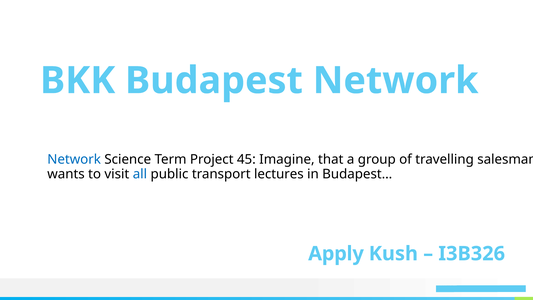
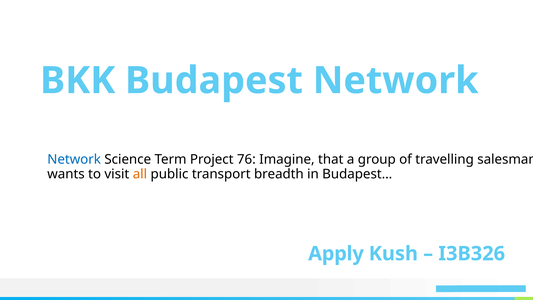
45: 45 -> 76 (246, 159)
all colour: blue -> orange (140, 174)
lectures: lectures -> breadth (279, 174)
